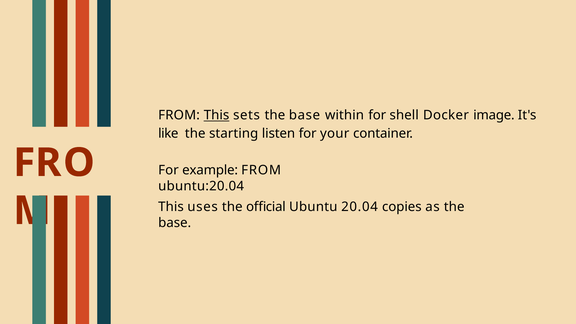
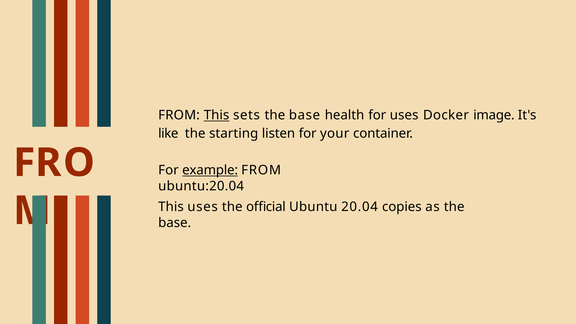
within: within -> health (345, 115)
for shell: shell -> uses (404, 115)
example underline: none -> present (210, 170)
